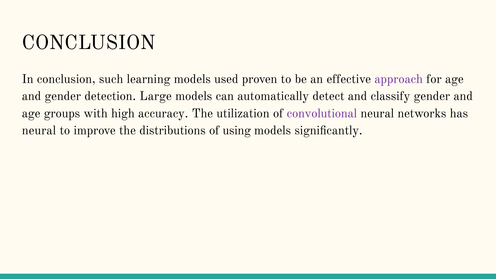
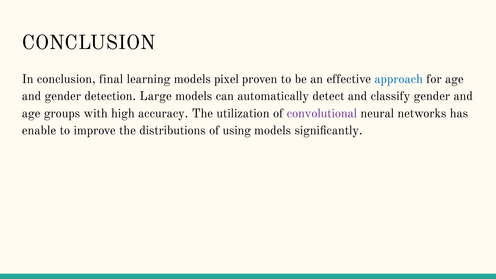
such: such -> final (111, 79)
used: used -> pixel (226, 79)
approach colour: purple -> blue (399, 79)
neural: neural -> enable (39, 130)
